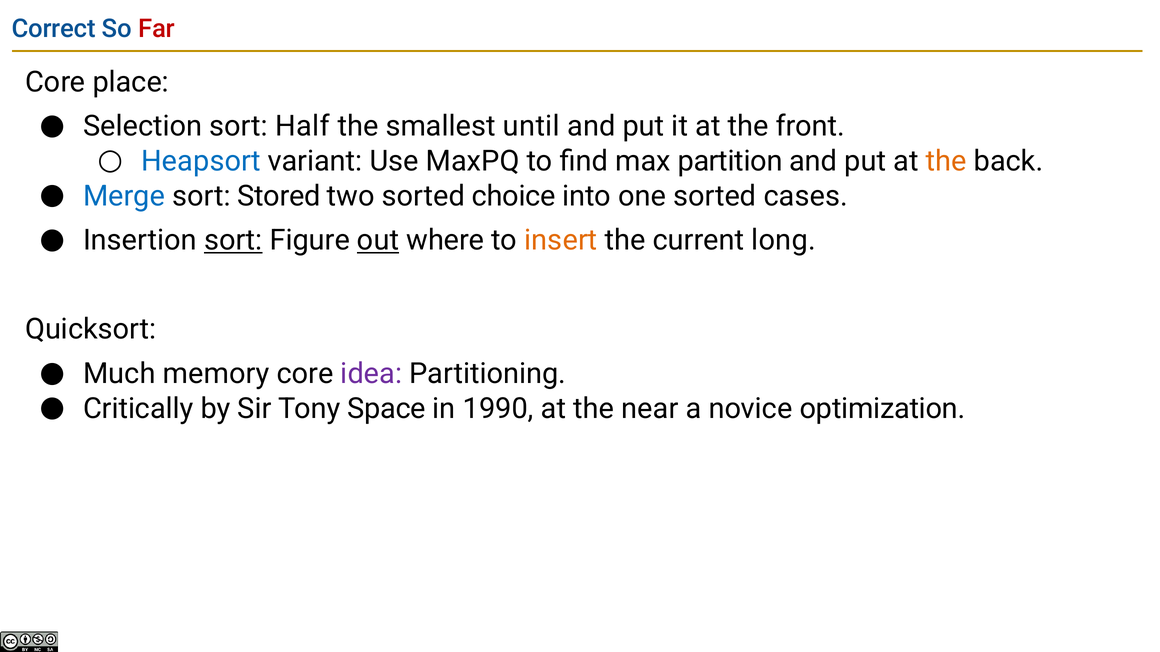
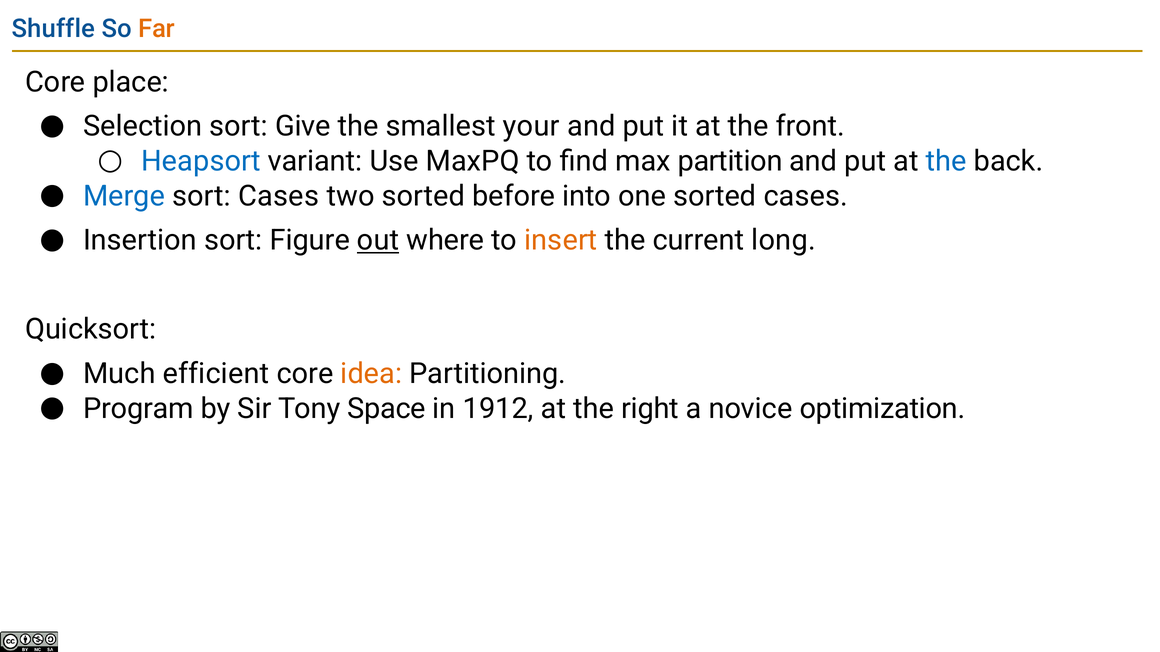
Correct: Correct -> Shuffle (53, 29)
Far colour: red -> orange (157, 29)
Half: Half -> Give (303, 127)
until: until -> your (531, 127)
the colour: orange -> blue (946, 161)
sort Stored: Stored -> Cases (279, 196)
choice: choice -> before (514, 196)
sort underline: present -> none (233, 241)
memory: memory -> efficient (216, 374)
idea colour: purple -> orange (371, 374)
Critically: Critically -> Program (138, 409)
1990: 1990 -> 1912 (498, 409)
near: near -> right (650, 409)
